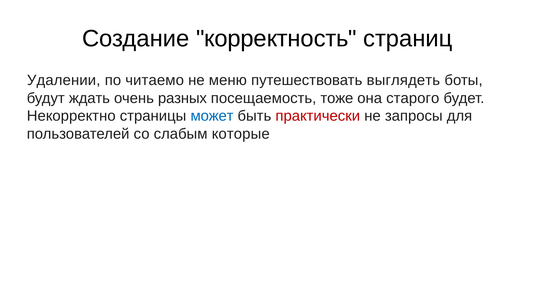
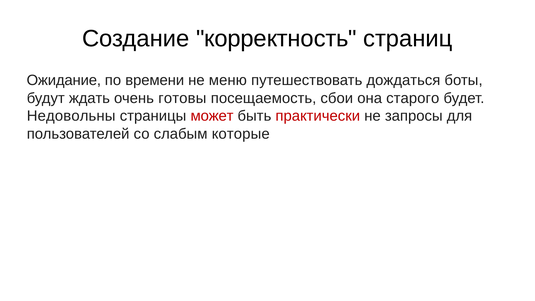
Удалении: Удалении -> Ожидание (64, 80)
читаемо: читаемо -> времени (155, 80)
выглядеть: выглядеть -> дождаться (403, 80)
разных: разных -> готовы (182, 98)
тоже: тоже -> сбои (337, 98)
Некорректно: Некорректно -> Недовольны (71, 116)
может colour: blue -> red (212, 116)
